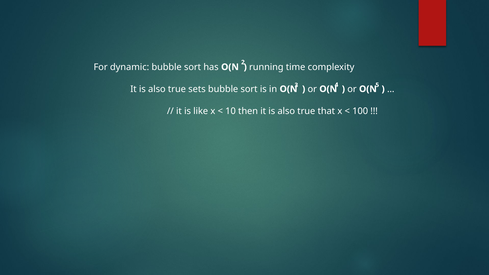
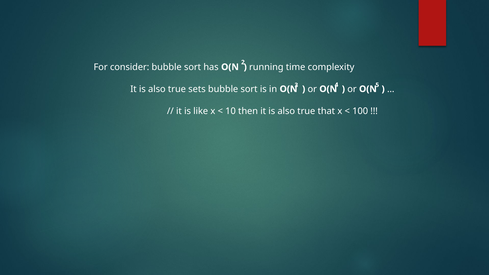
dynamic: dynamic -> consider (130, 67)
